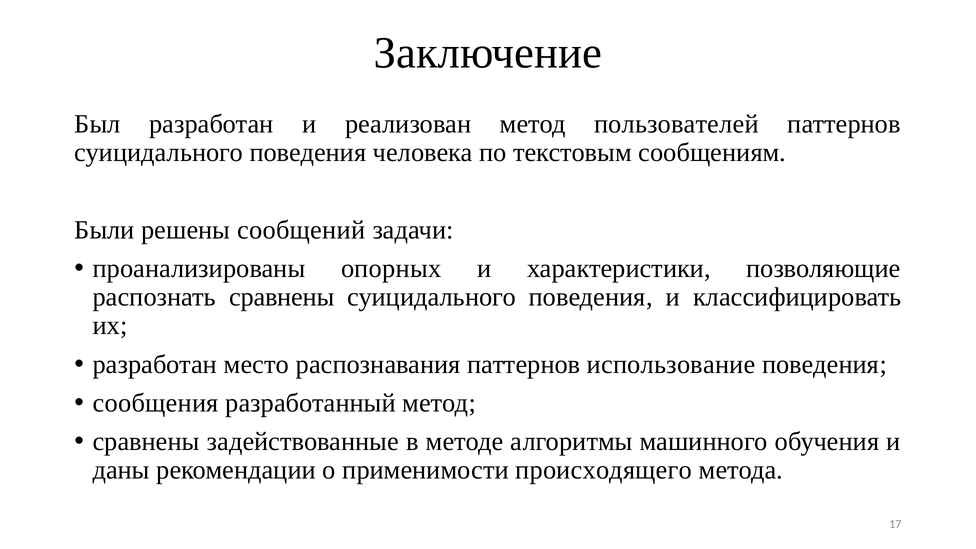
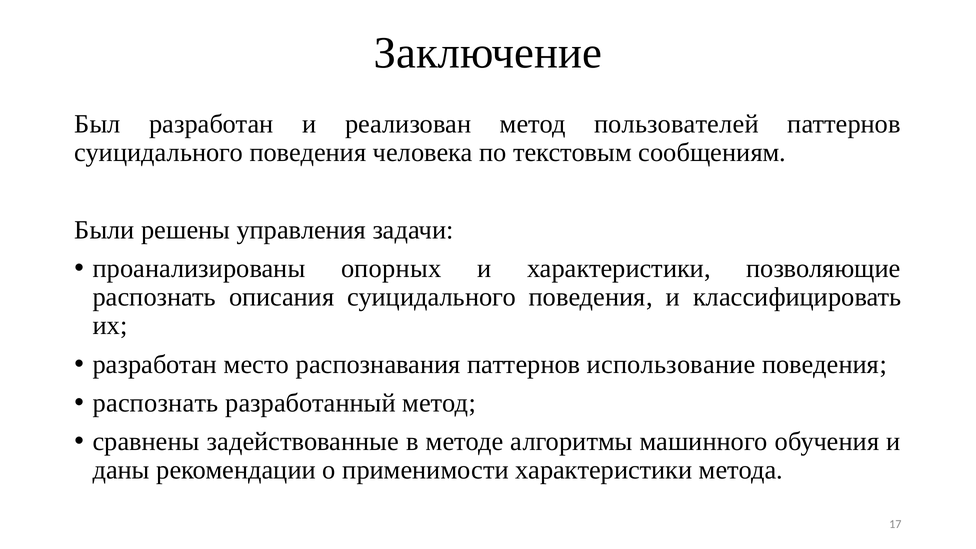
сообщений: сообщений -> управления (301, 230)
распознать сравнены: сравнены -> описания (282, 297)
сообщения: сообщения -> распознать (156, 403)
применимости происходящего: происходящего -> характеристики (604, 470)
